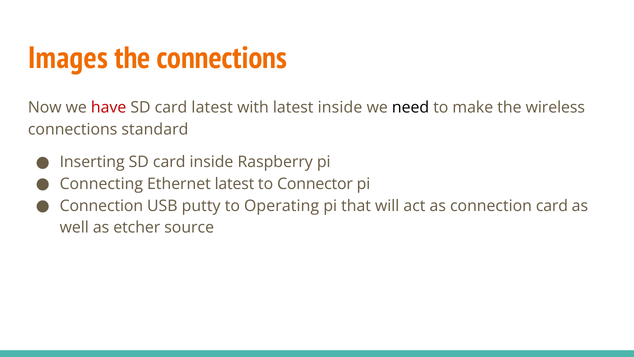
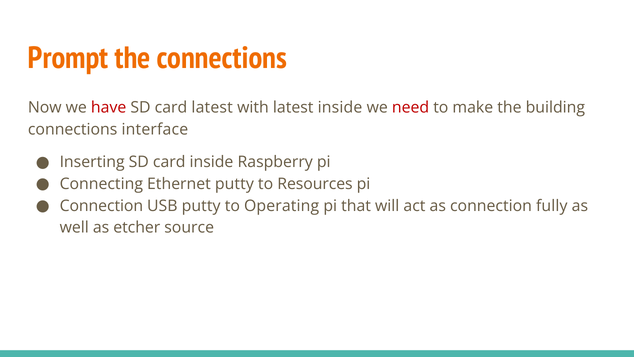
Images: Images -> Prompt (68, 58)
need colour: black -> red (411, 108)
wireless: wireless -> building (555, 108)
standard: standard -> interface (155, 129)
Ethernet latest: latest -> putty (234, 184)
Connector: Connector -> Resources (315, 184)
connection card: card -> fully (552, 206)
